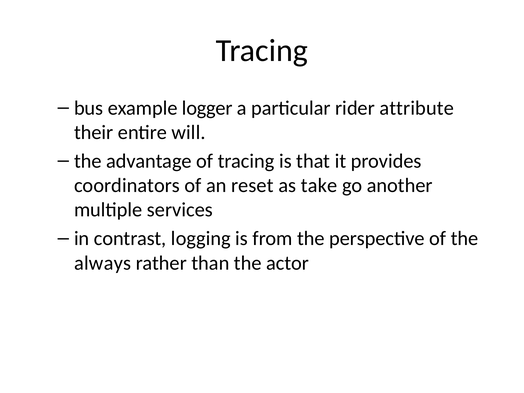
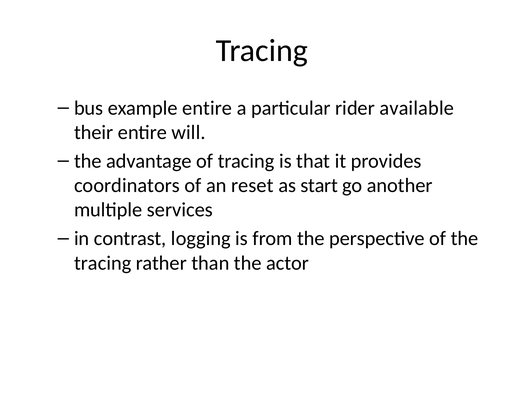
example logger: logger -> entire (207, 108)
attribute: attribute -> available (417, 108)
take: take -> start (319, 185)
always: always -> tracing (103, 263)
